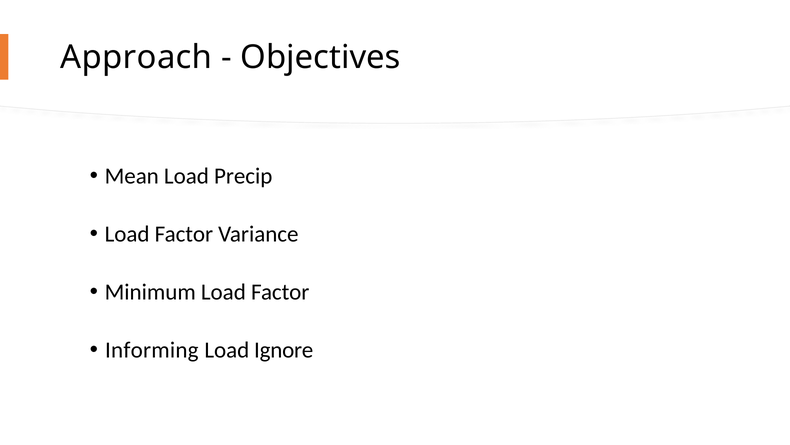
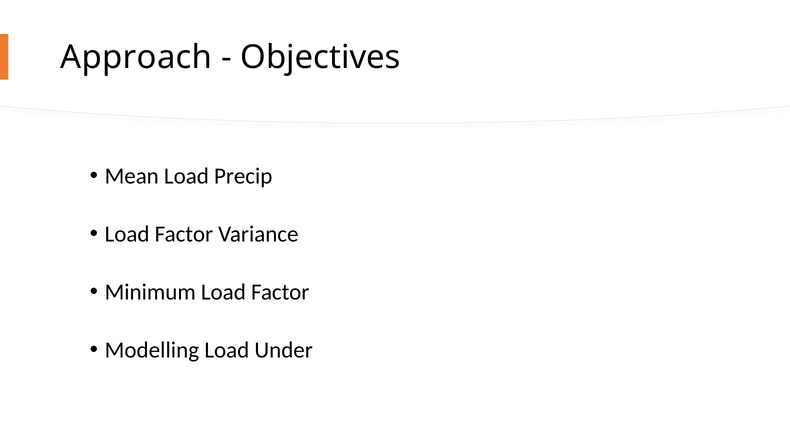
Informing: Informing -> Modelling (152, 349)
Ignore: Ignore -> Under (284, 349)
